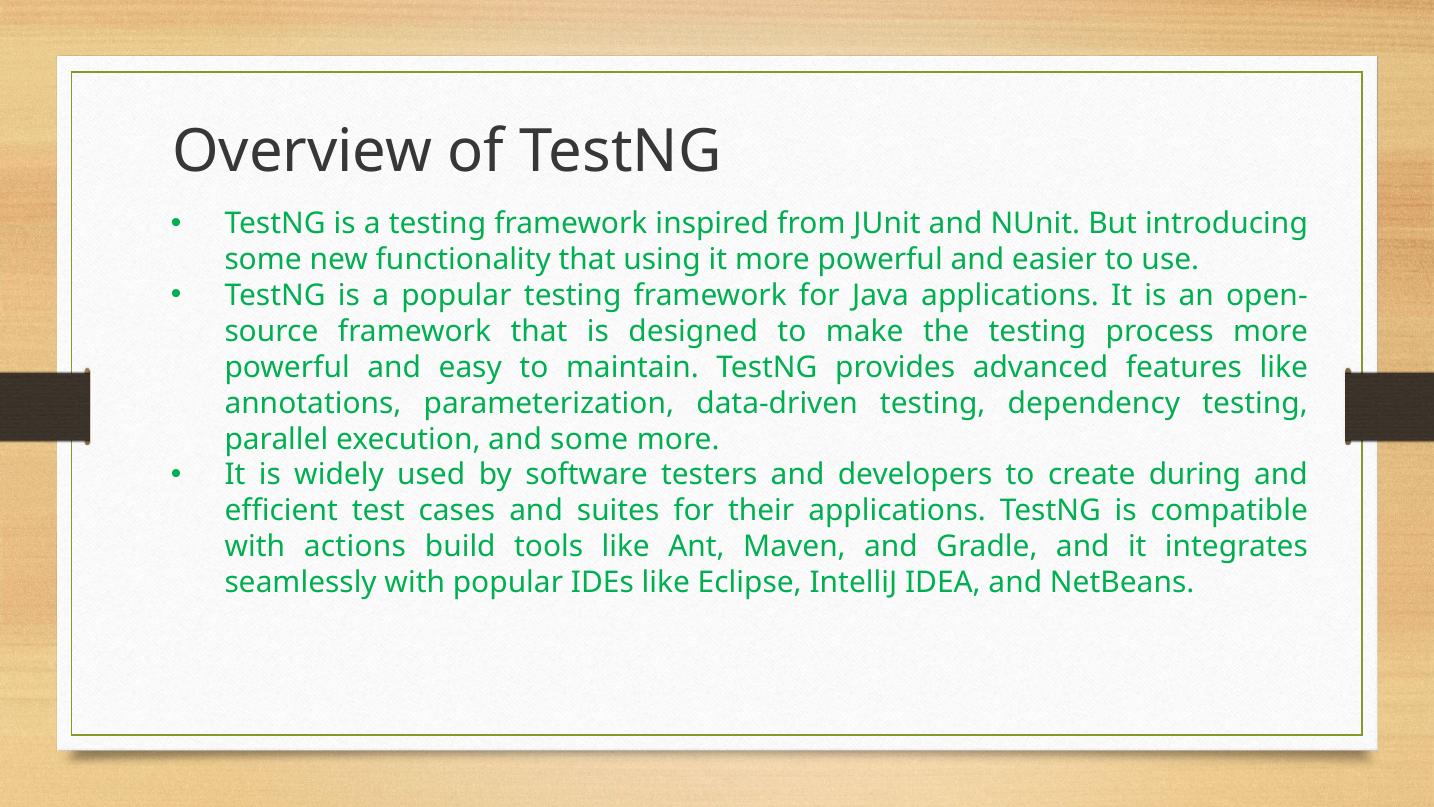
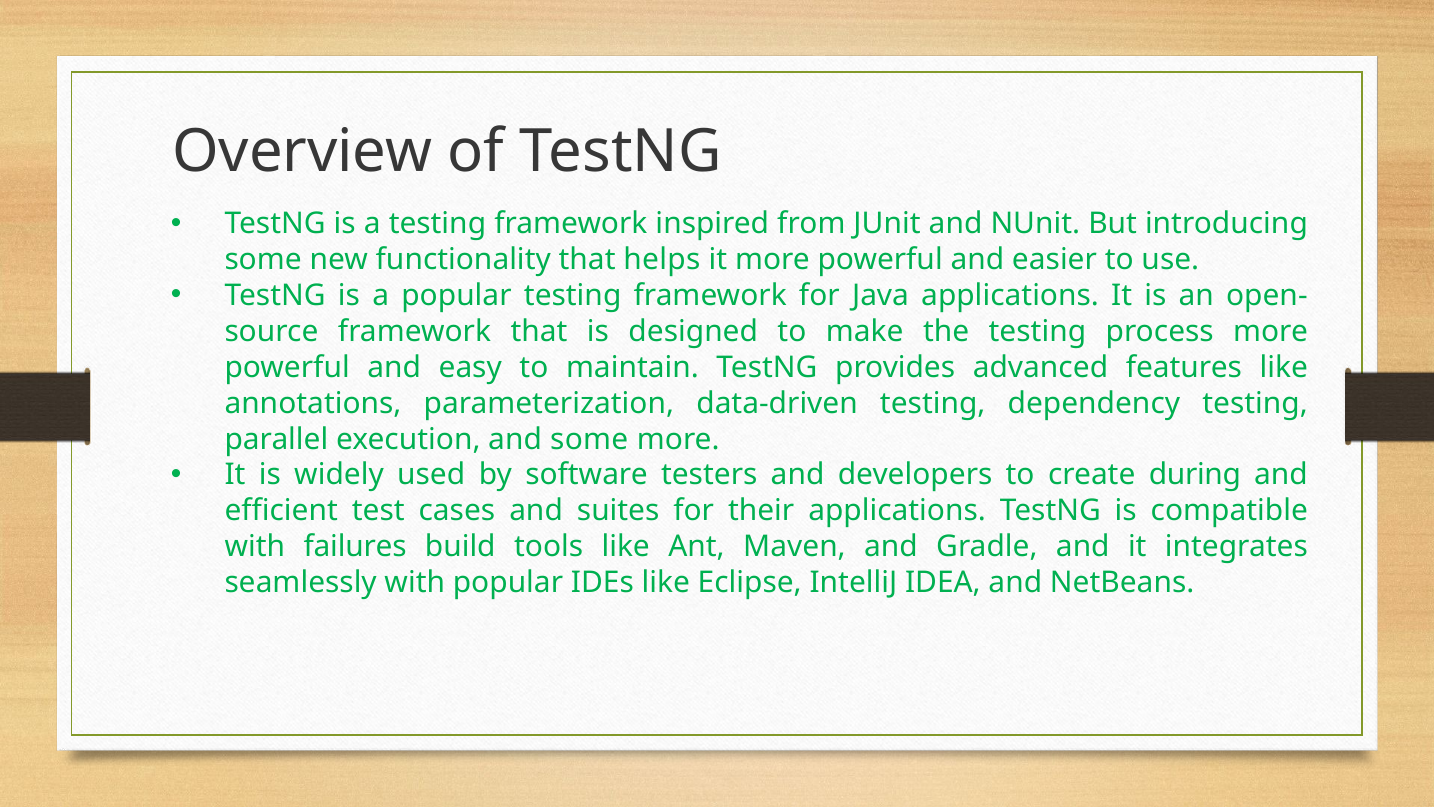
using: using -> helps (662, 260)
actions: actions -> failures (355, 547)
